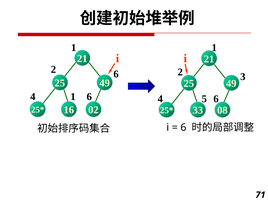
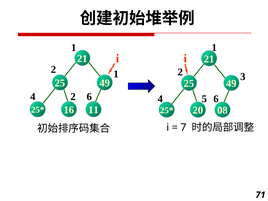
2 6: 6 -> 1 (116, 74)
1: 1 -> 2 (73, 97)
02: 02 -> 11 (93, 110)
33: 33 -> 20 (198, 110)
6: 6 -> 7 (183, 127)
